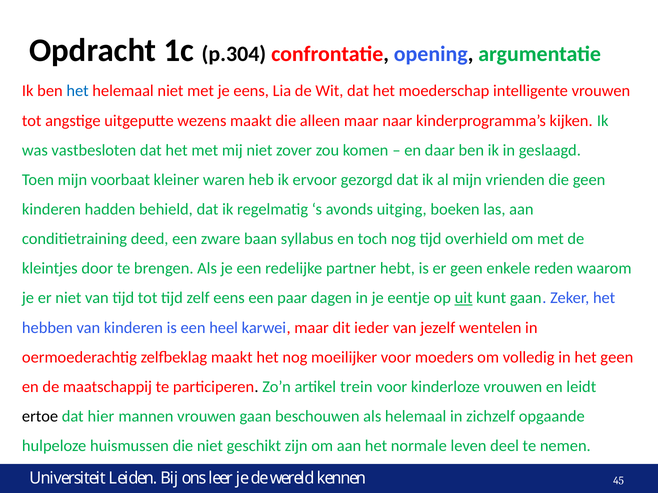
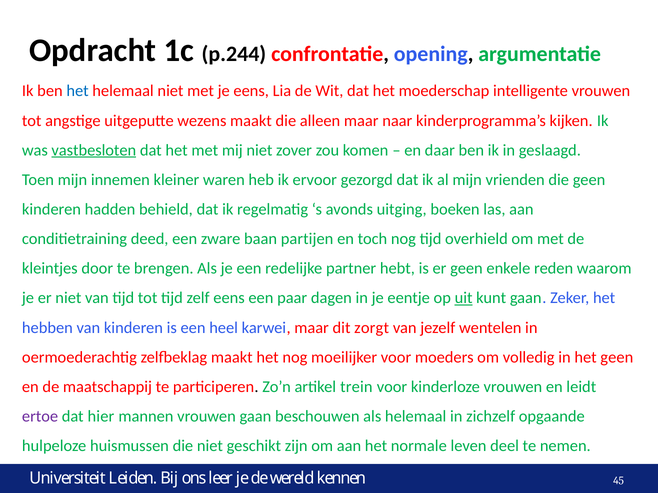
p.304: p.304 -> p.244 (234, 54)
vastbesloten underline: none -> present (94, 150)
voorbaat: voorbaat -> innemen (120, 180)
syllabus: syllabus -> partijen (307, 239)
ieder: ieder -> zorgt (372, 328)
ertoe colour: black -> purple (40, 417)
